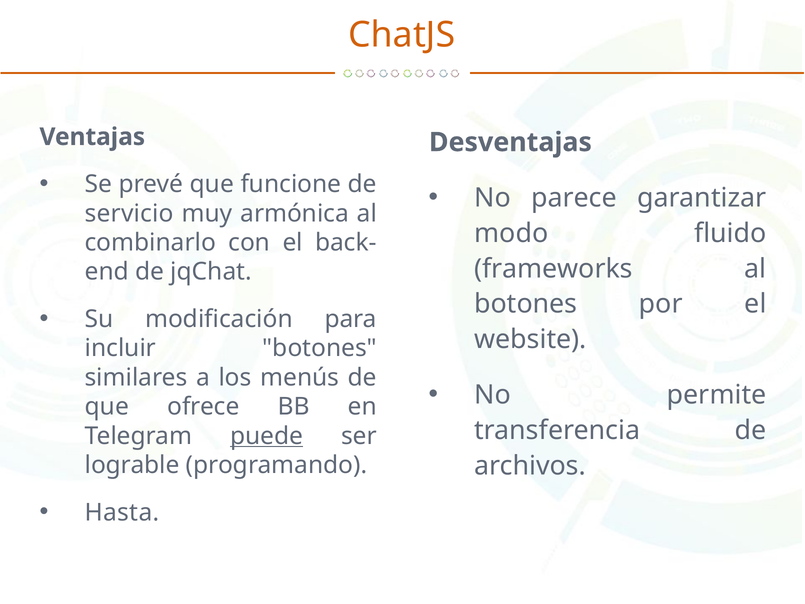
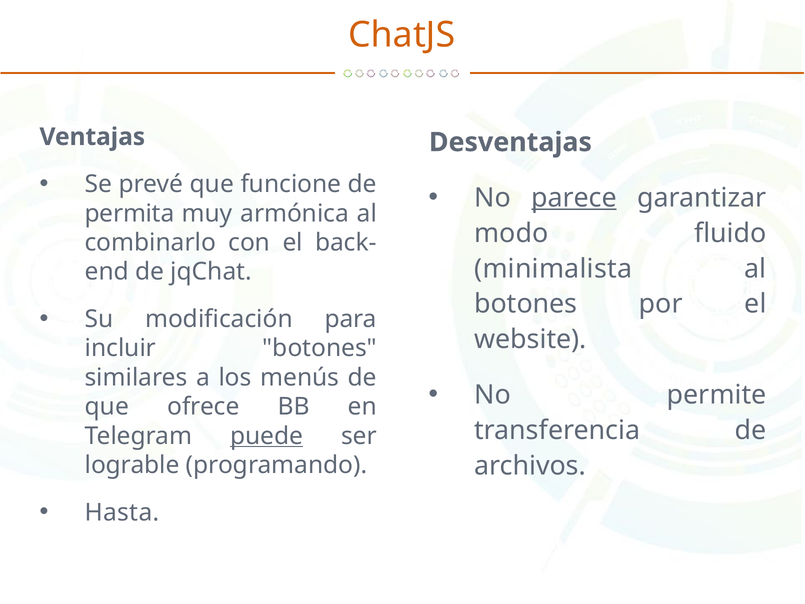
parece underline: none -> present (574, 198)
servicio: servicio -> permita (129, 213)
frameworks: frameworks -> minimalista (553, 269)
